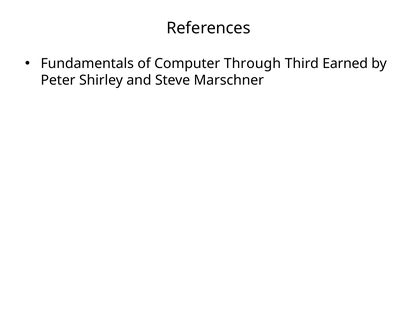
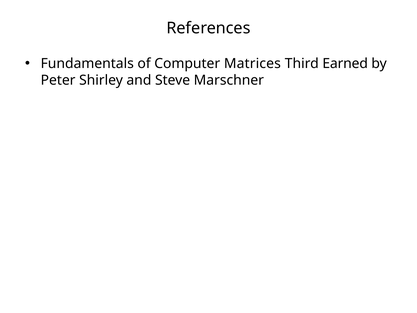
Through: Through -> Matrices (252, 64)
